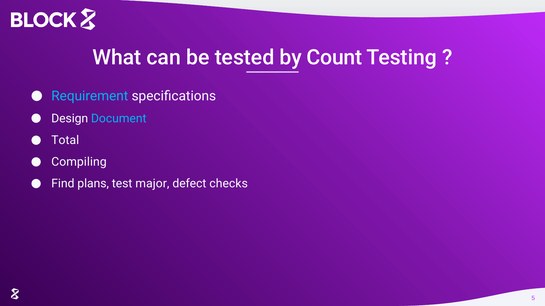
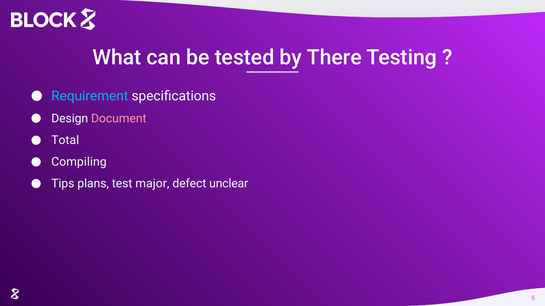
Count: Count -> There (334, 58)
Document colour: light blue -> pink (119, 119)
Find: Find -> Tips (63, 184)
checks: checks -> unclear (229, 184)
